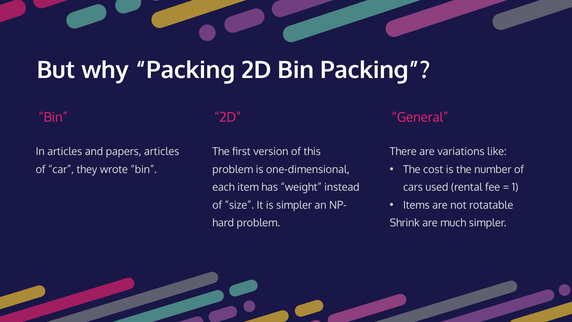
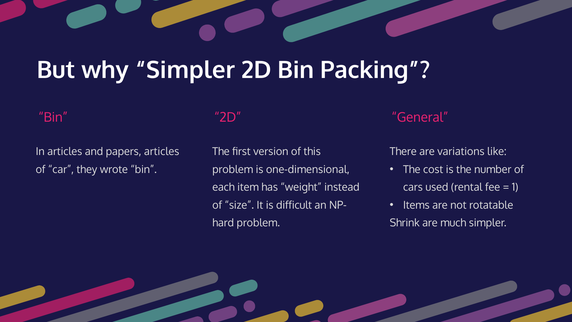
why Packing: Packing -> Simpler (185, 70)
is simpler: simpler -> difficult (294, 205)
